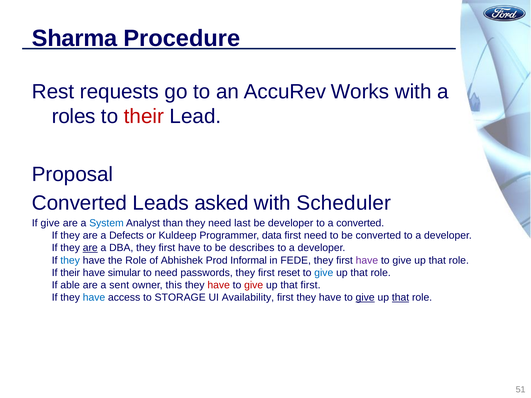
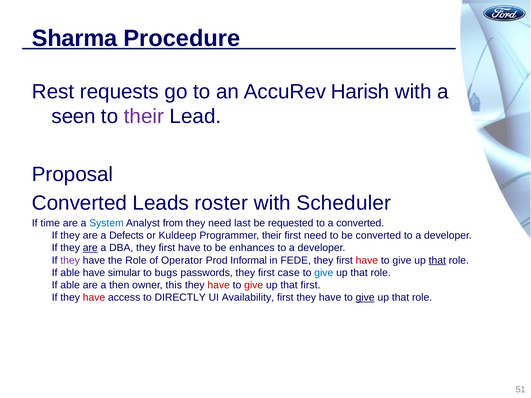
Works: Works -> Harish (360, 92)
roles: roles -> seen (74, 117)
their colour: red -> purple (144, 117)
asked: asked -> roster (221, 203)
If give: give -> time (50, 223)
than: than -> from (173, 223)
be developer: developer -> requested (291, 223)
Programmer data: data -> their (272, 236)
describes: describes -> enhances (252, 248)
they colour: blue -> purple (70, 260)
Abhishek: Abhishek -> Operator (182, 260)
have colour: purple -> red (367, 260)
that underline: none -> present (437, 260)
their: their -> able (70, 273)
to need: need -> bugs (166, 273)
reset: reset -> case (289, 273)
sent: sent -> then (119, 285)
have colour: blue -> red (94, 298)
STORAGE: STORAGE -> DIRECTLY (180, 298)
that underline: present -> none (401, 298)
